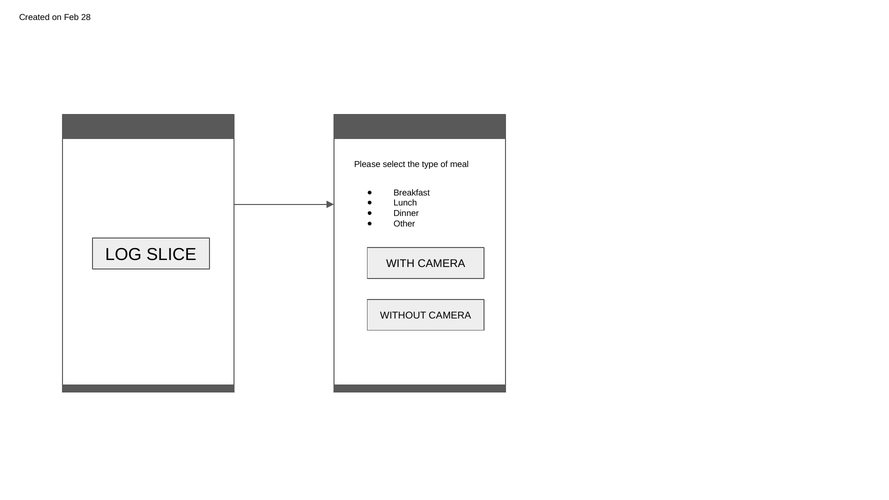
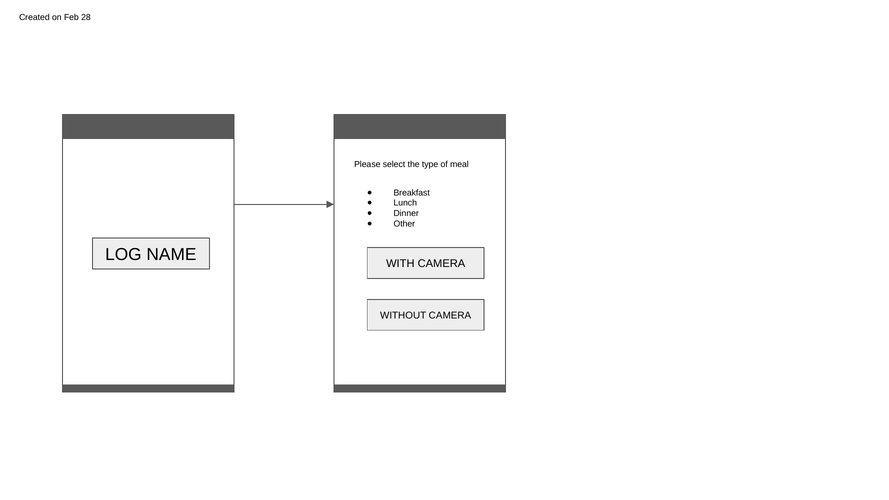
SLICE: SLICE -> NAME (171, 255)
